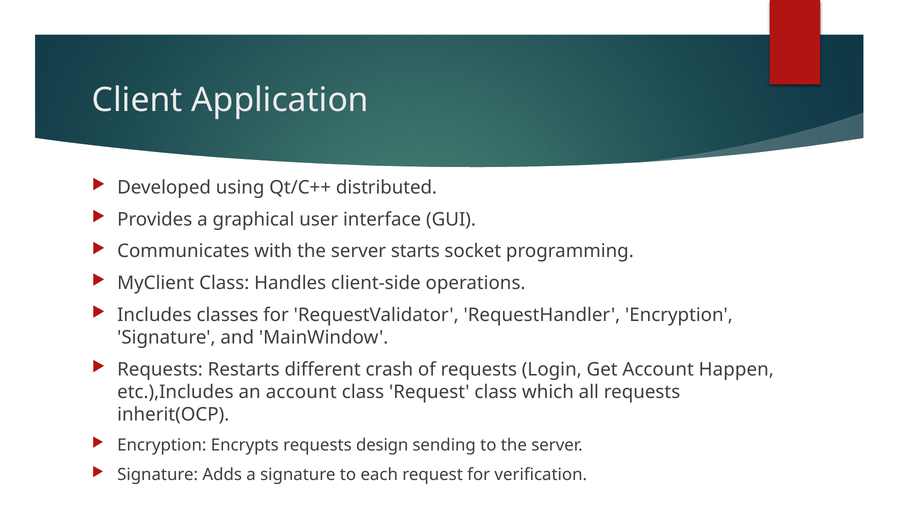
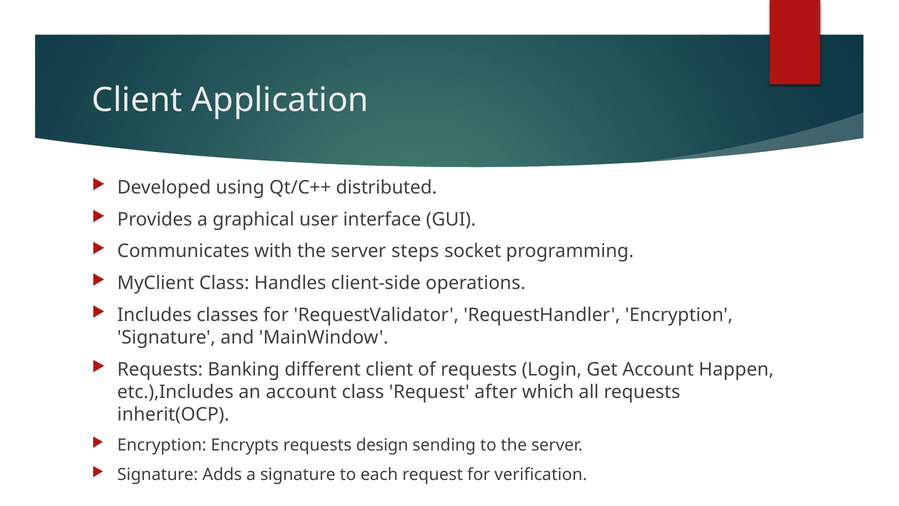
starts: starts -> steps (415, 251)
Restarts: Restarts -> Banking (244, 369)
different crash: crash -> client (389, 369)
Request class: class -> after (496, 392)
